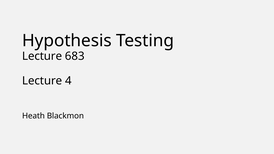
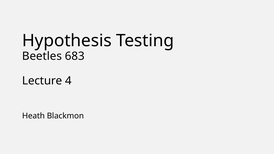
Lecture: Lecture -> Beetles (42, 56)
